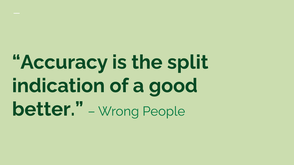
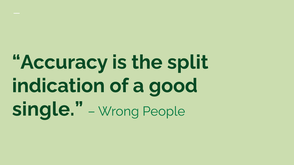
better: better -> single (48, 109)
